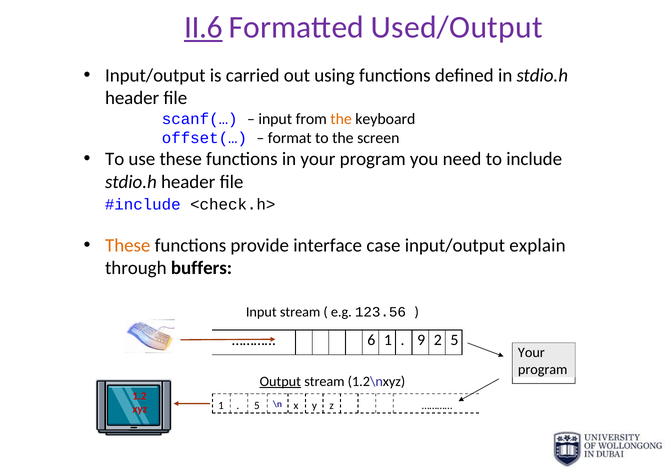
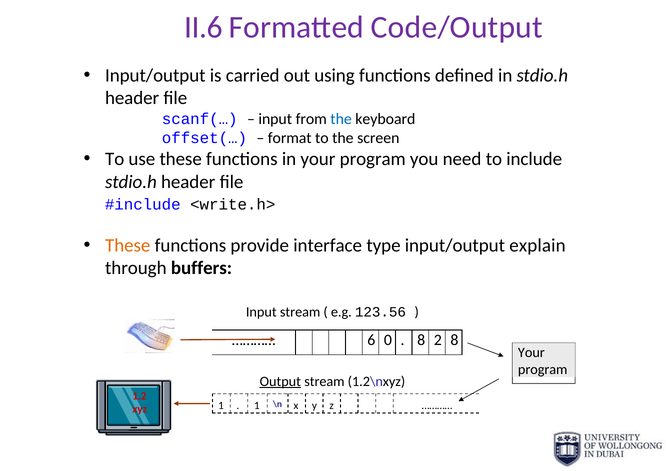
II.6 underline: present -> none (203, 27)
Used/Output: Used/Output -> Code/Output (457, 27)
the colour: orange -> blue (341, 119)
<check.h>: <check.h> -> <write.h> (233, 205)
case: case -> type (383, 245)
6 1: 1 -> 0 (388, 340)
9: 9 -> 8 (421, 340)
2 5: 5 -> 8 (454, 340)
5: 5 -> 1 (257, 405)
